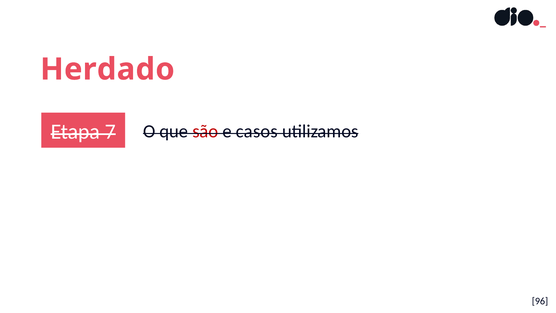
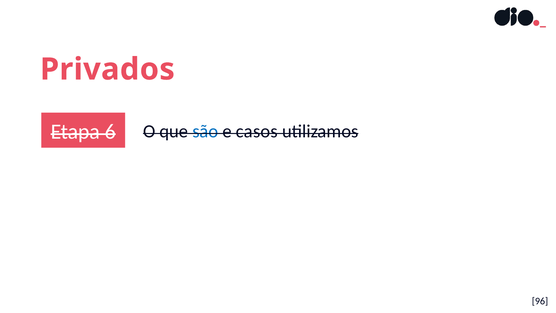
Herdado: Herdado -> Privados (107, 69)
7: 7 -> 6 (110, 132)
são colour: red -> blue (205, 131)
